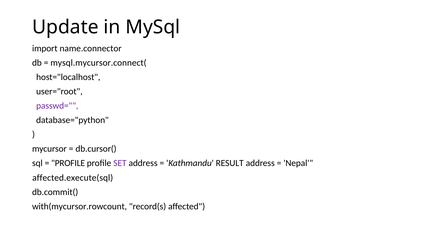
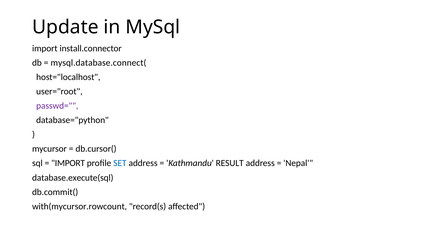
name.connector: name.connector -> install.connector (91, 48)
mysql.mycursor.connect(: mysql.mycursor.connect( -> mysql.database.connect( (98, 63)
PROFILE: PROFILE -> IMPORT (68, 163)
SET colour: purple -> blue (120, 163)
affected.execute(sql: affected.execute(sql -> database.execute(sql (73, 177)
